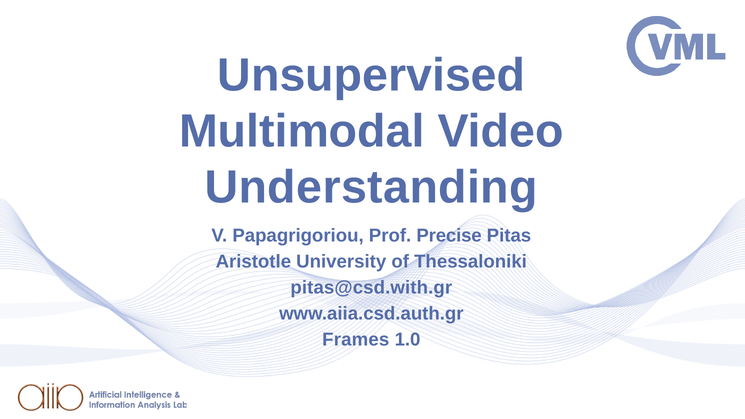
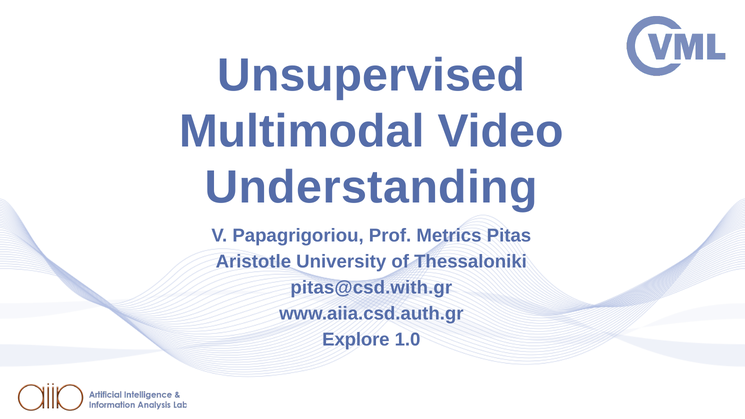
Precise: Precise -> Metrics (449, 235)
Frames: Frames -> Explore (356, 340)
